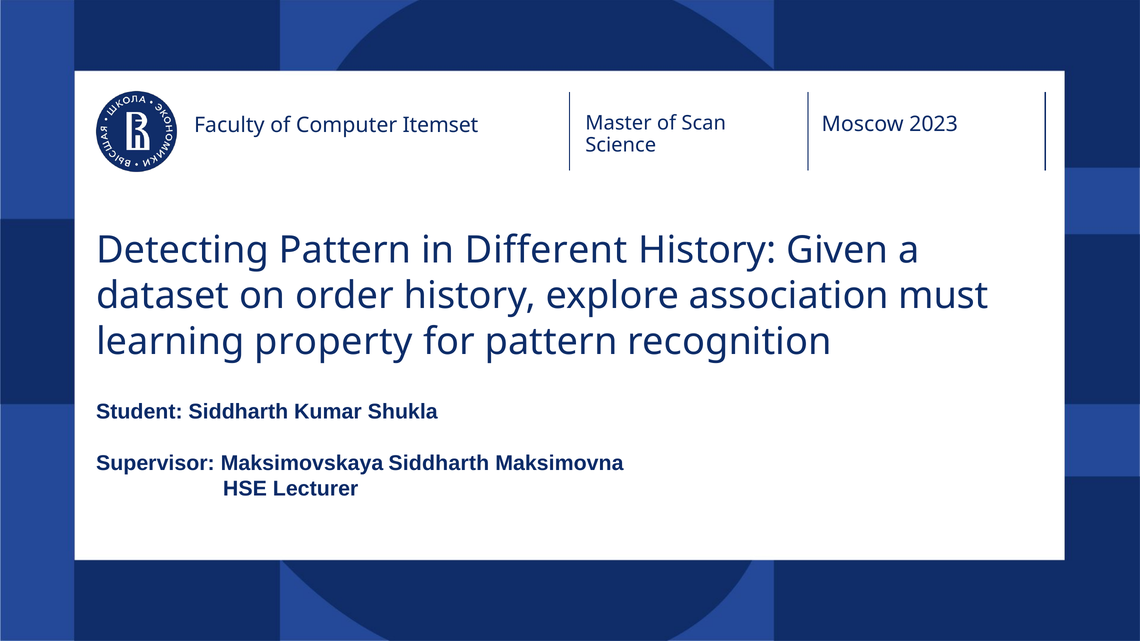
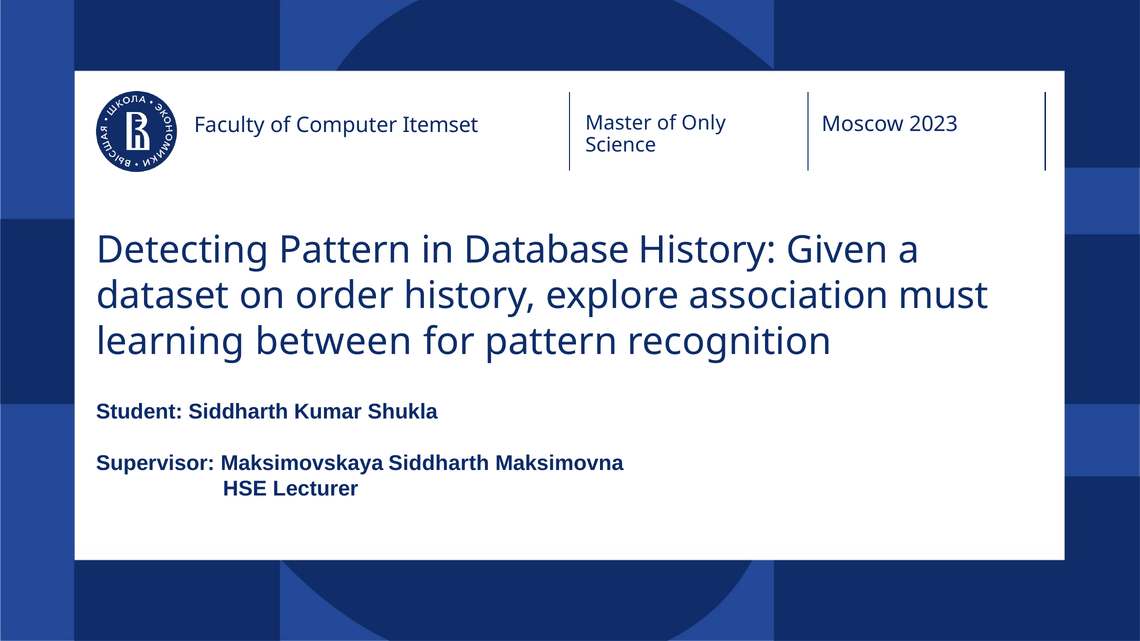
Scan: Scan -> Only (704, 123)
Different: Different -> Database (547, 250)
property: property -> between (334, 342)
